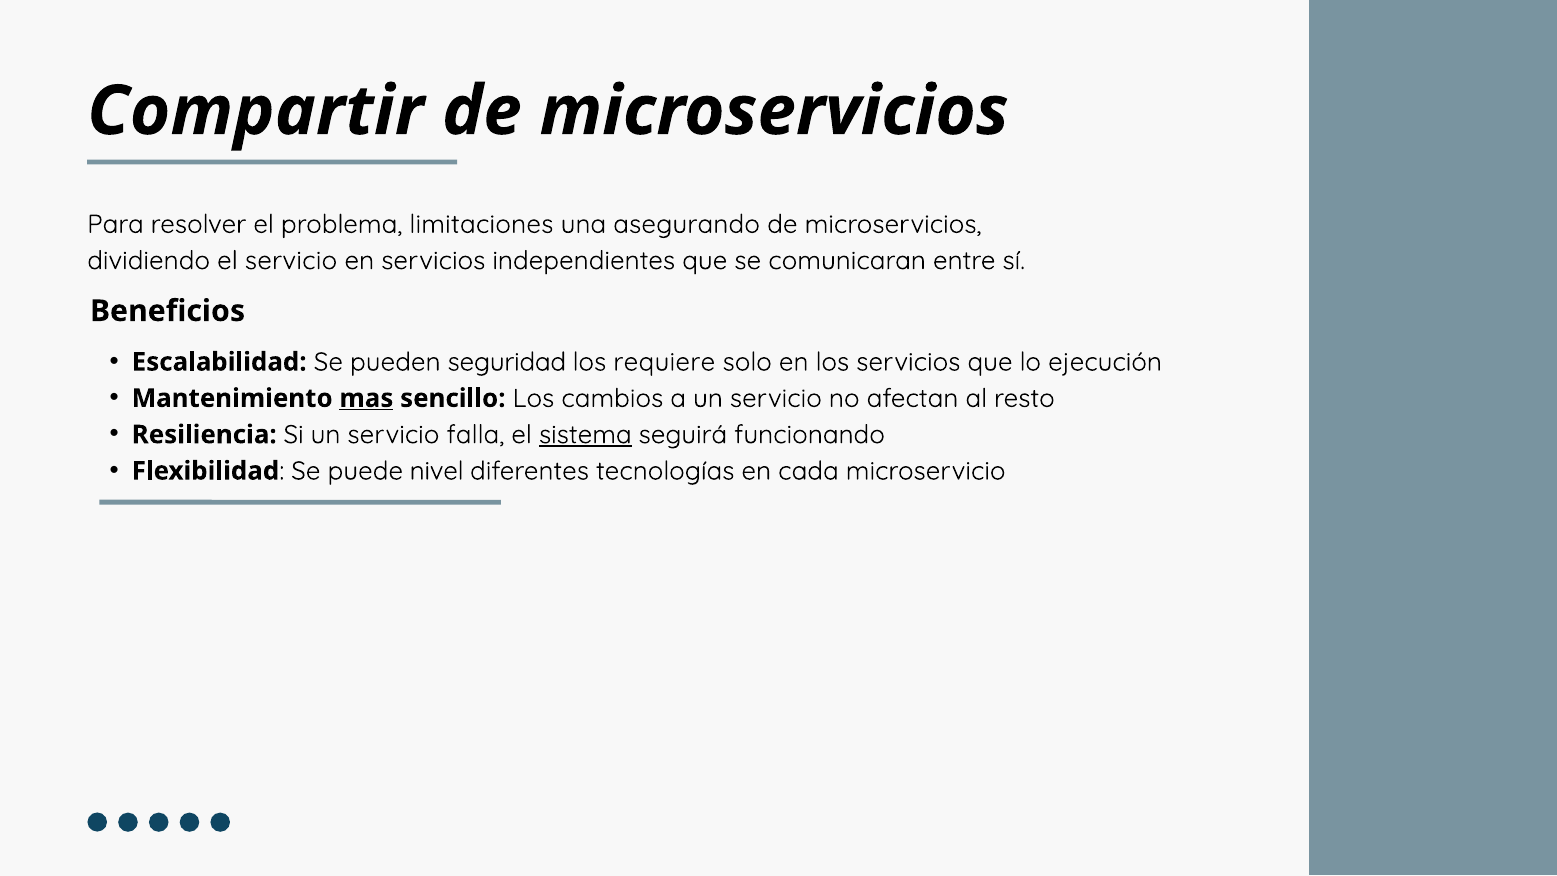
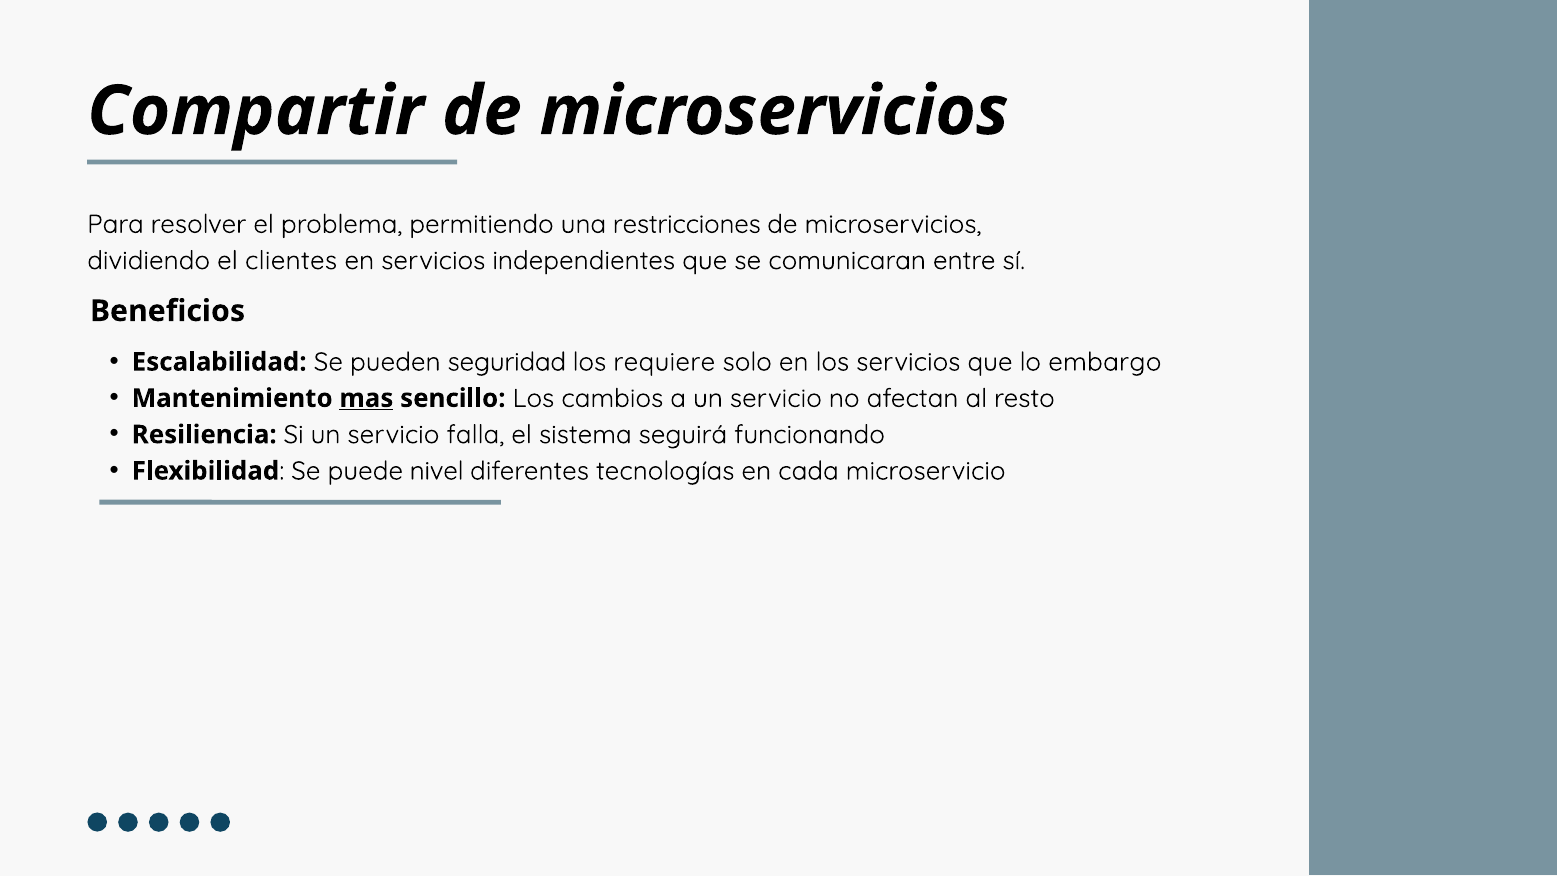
limitaciones: limitaciones -> permitiendo (482, 224)
asegurando: asegurando -> restricciones (687, 224)
el servicio: servicio -> clientes (291, 261)
ejecución: ejecución -> embargo (1105, 362)
sistema underline: present -> none (585, 435)
